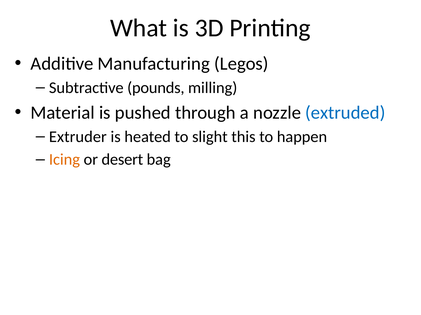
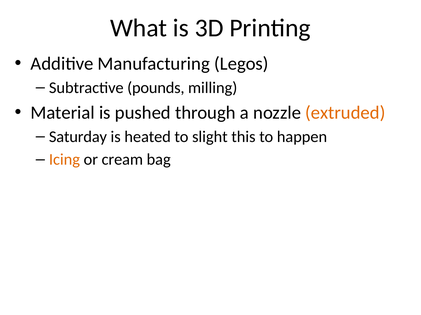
extruded colour: blue -> orange (345, 113)
Extruder: Extruder -> Saturday (78, 137)
desert: desert -> cream (122, 160)
